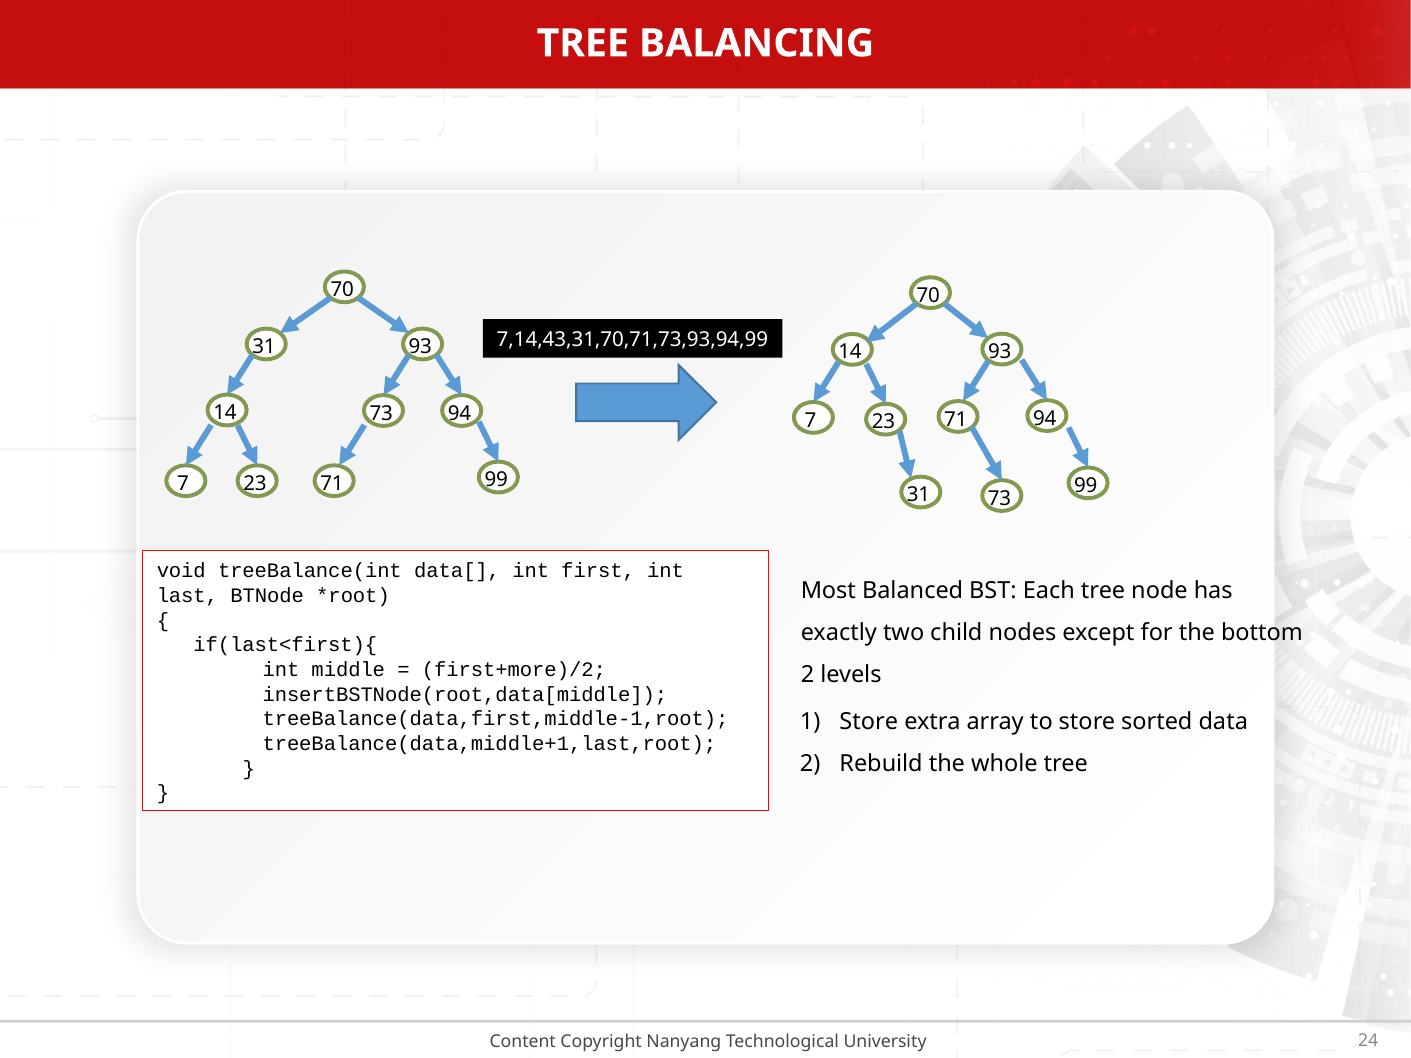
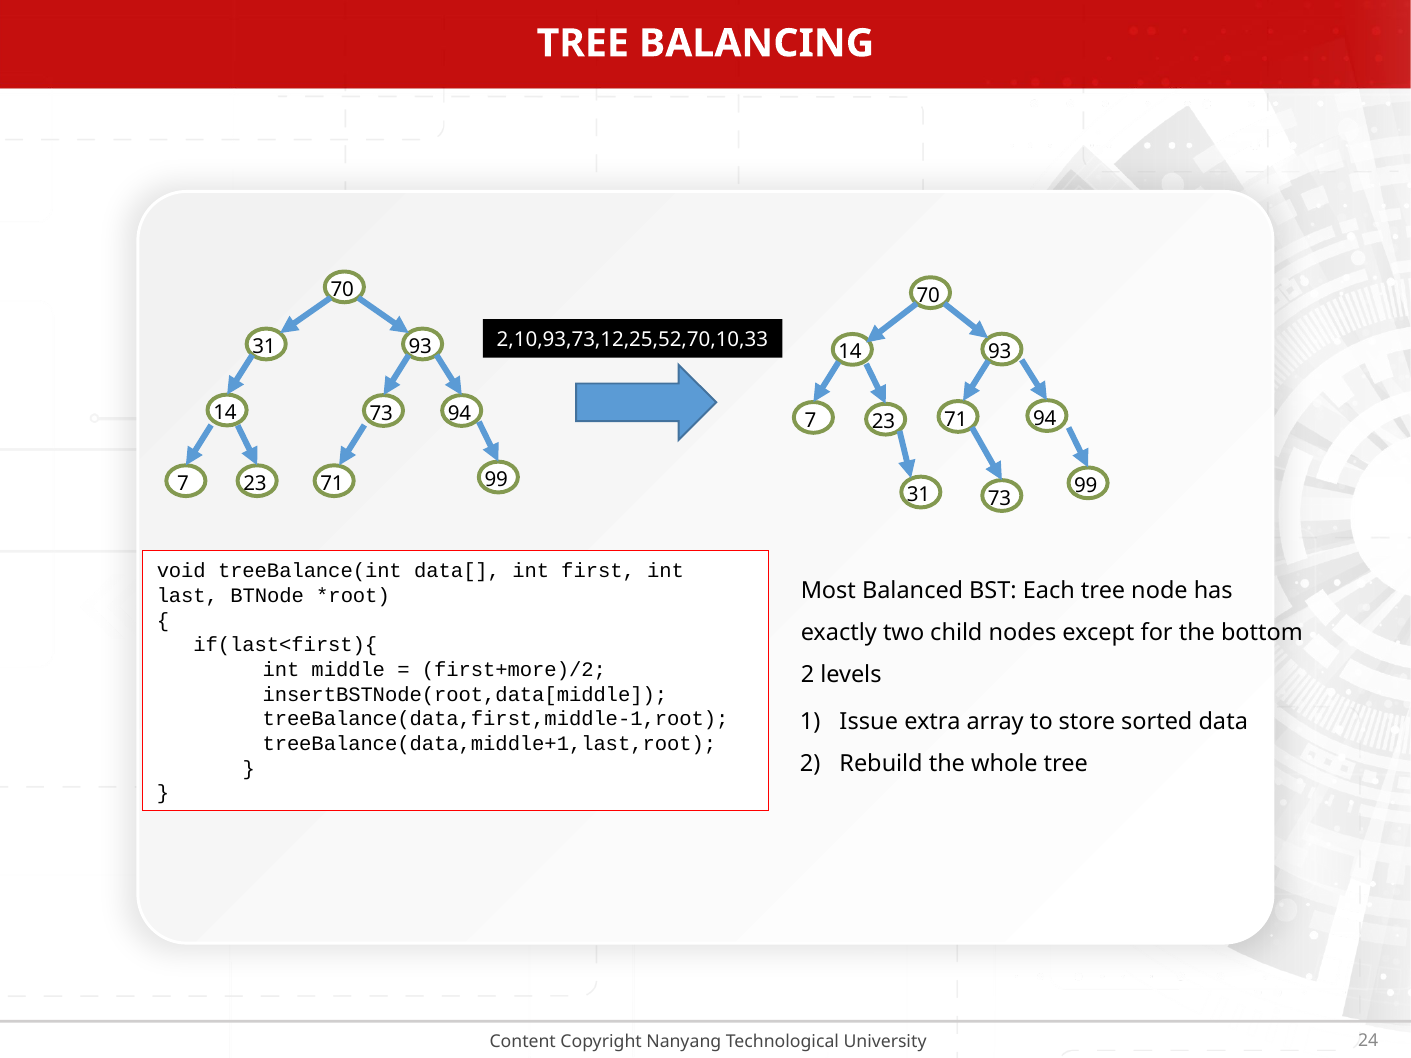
7,14,43,31,70,71,73,93,94,99: 7,14,43,31,70,71,73,93,94,99 -> 2,10,93,73,12,25,52,70,10,33 (632, 340)
Store: Store -> Issue (869, 722)
